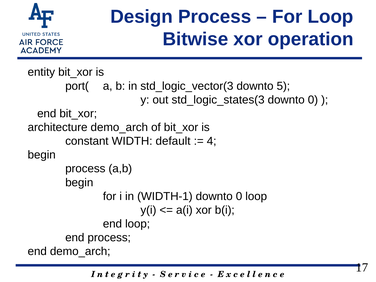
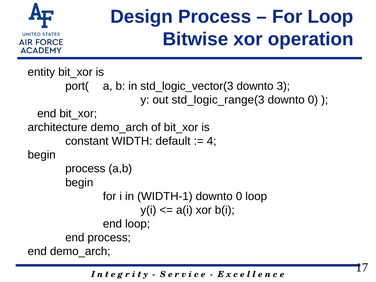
5: 5 -> 3 (283, 86)
std_logic_states(3: std_logic_states(3 -> std_logic_range(3 (218, 100)
